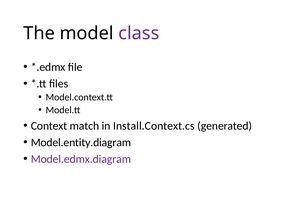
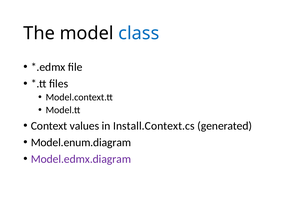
class colour: purple -> blue (139, 33)
match: match -> values (84, 126)
Model.entity.diagram: Model.entity.diagram -> Model.enum.diagram (81, 142)
